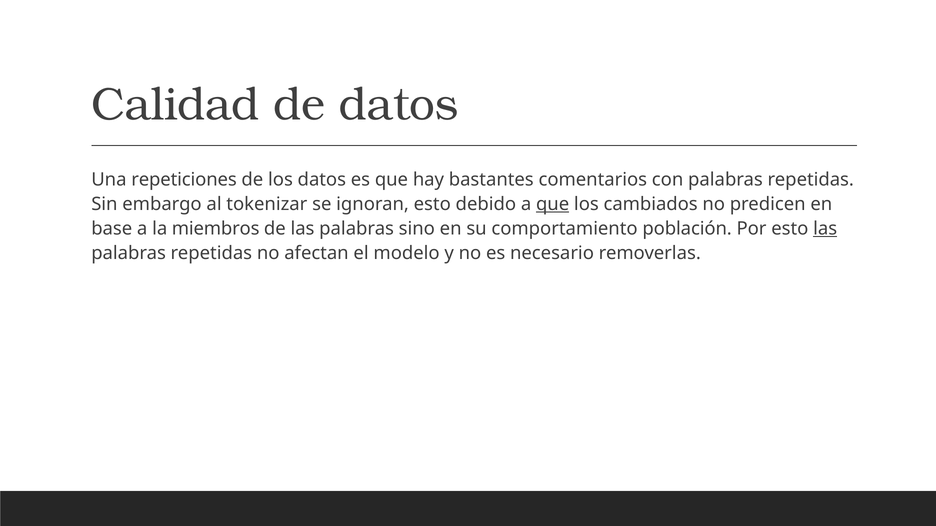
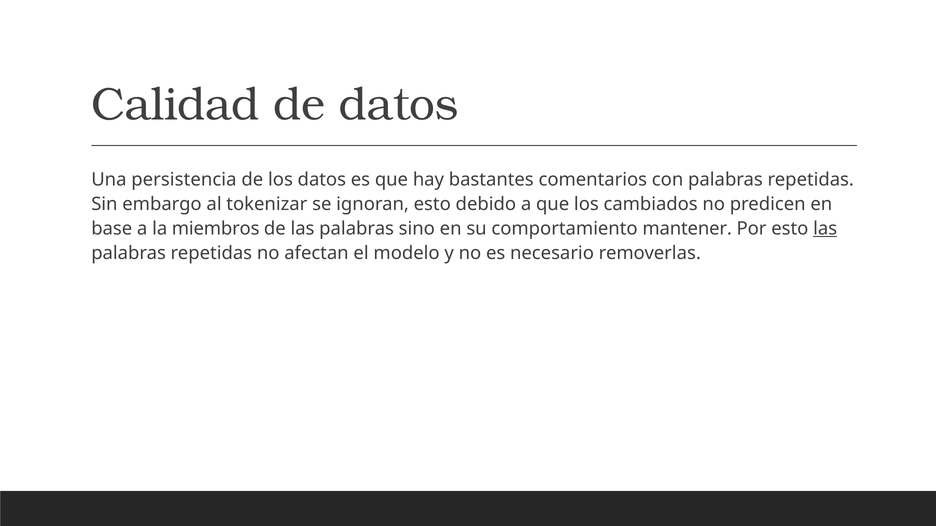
repeticiones: repeticiones -> persistencia (184, 180)
que underline: present -> none (553, 204)
población: población -> mantener (687, 229)
